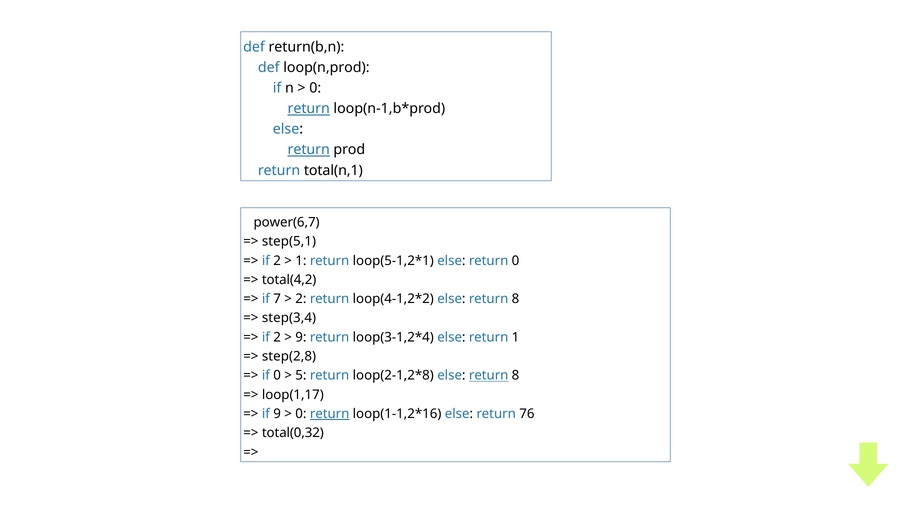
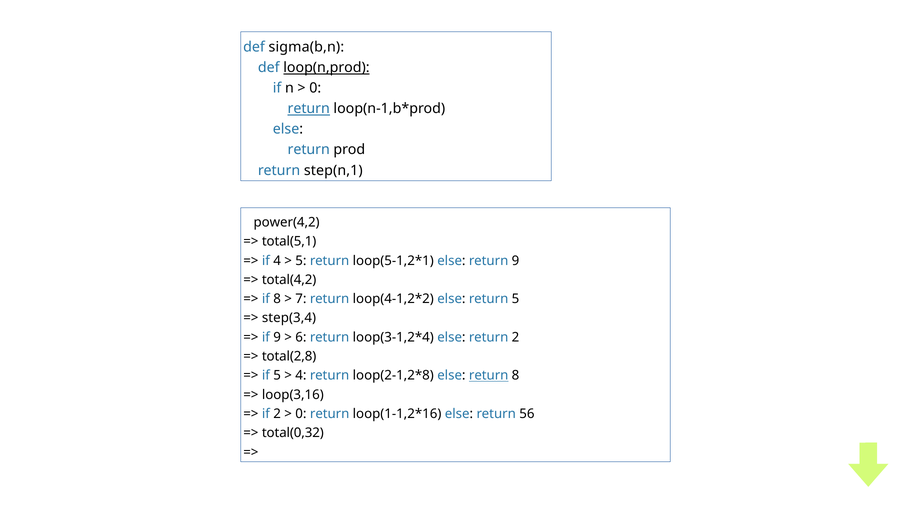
return(b,n: return(b,n -> sigma(b,n (306, 47)
loop(n,prod underline: none -> present (326, 68)
return underline: present -> none (309, 150)
total(n,1: total(n,1 -> step(n,1 (333, 170)
power(6,7: power(6,7 -> power(4,2 (287, 222)
step(5,1: step(5,1 -> total(5,1 (289, 241)
2: 2 -> 4 (277, 260)
1: 1 -> 5 (301, 260)
return 0: 0 -> 9 (516, 260)
if 7: 7 -> 8 (277, 299)
2: 2 -> 7 (301, 299)
8: 8 -> 5 (516, 299)
2: 2 -> 9 (277, 337)
9: 9 -> 6 (301, 337)
return 1: 1 -> 2 (516, 337)
step(2,8: step(2,8 -> total(2,8 (289, 356)
if 0: 0 -> 5 (277, 375)
5: 5 -> 4 (301, 375)
loop(1,17: loop(1,17 -> loop(3,16 (293, 394)
if 9: 9 -> 2 (277, 413)
return underline: present -> none (330, 413)
76: 76 -> 56 (527, 413)
